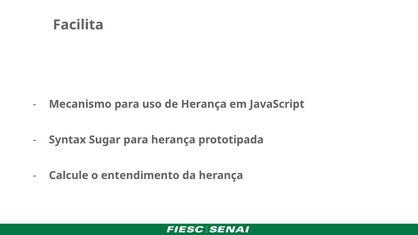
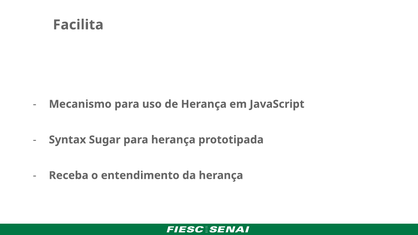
Calcule: Calcule -> Receba (69, 176)
